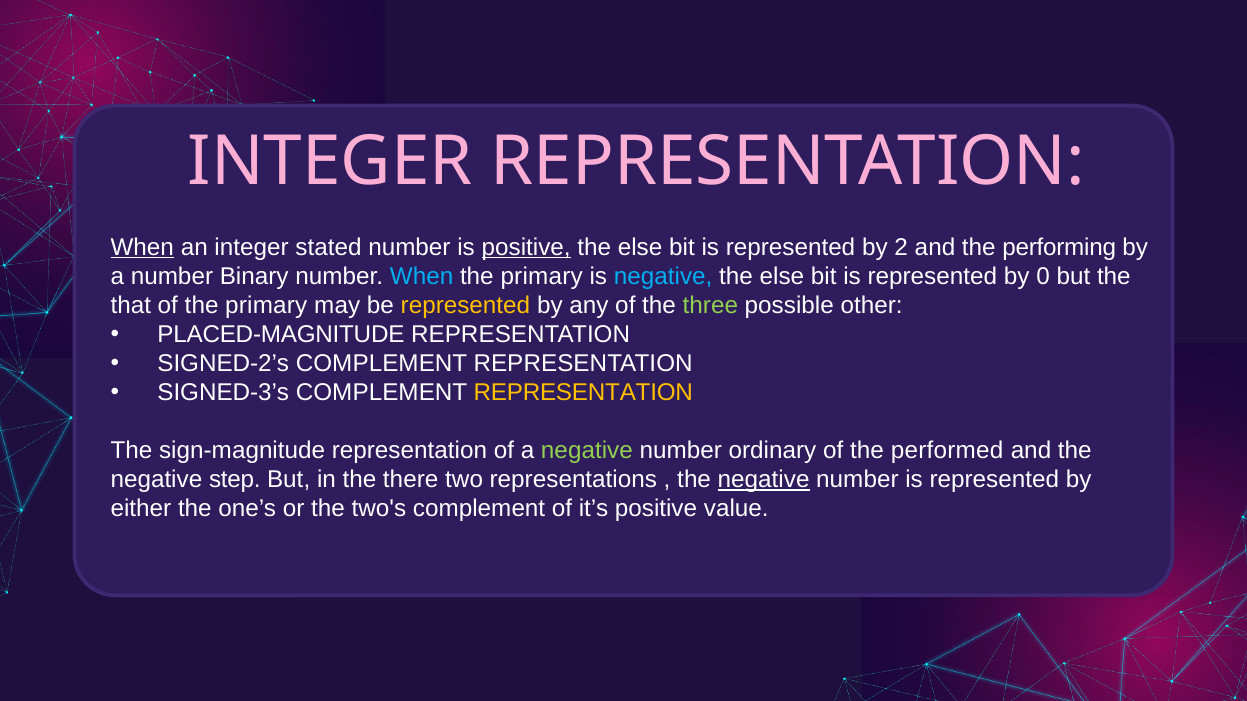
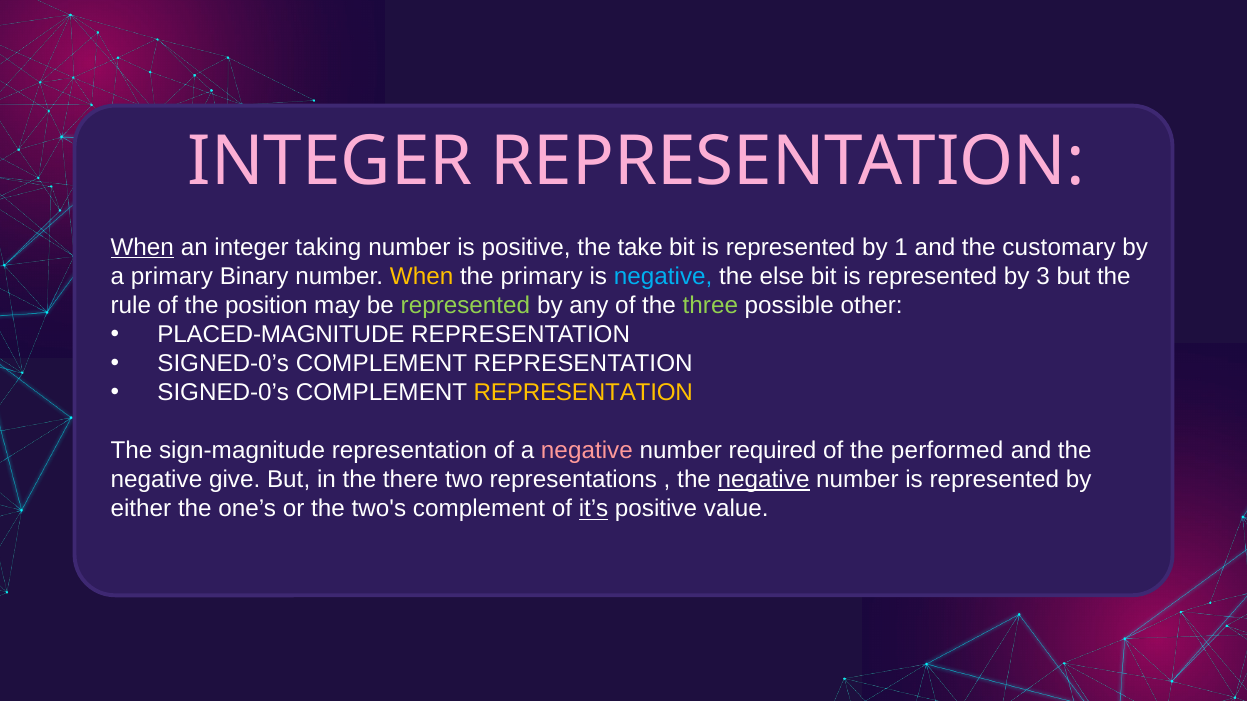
stated: stated -> taking (328, 247)
positive underline: present -> none (526, 247)
else: else -> take (640, 247)
2: 2 -> 1 (901, 247)
performing: performing -> customary (1059, 247)
a number: number -> primary (172, 276)
When colour: light blue -> yellow (422, 276)
0: 0 -> 3 (1043, 276)
that: that -> rule (131, 305)
of the primary: primary -> position (266, 305)
represented colour: yellow -> light green (465, 305)
SIGNED-2’s: SIGNED-2’s -> SIGNED-0’s (223, 364)
SIGNED-3’s: SIGNED-3’s -> SIGNED-0’s (223, 393)
negative colour: light green -> pink (587, 451)
ordinary: ordinary -> required (773, 451)
step: step -> give (235, 480)
it’s underline: none -> present (594, 509)
